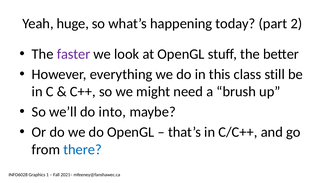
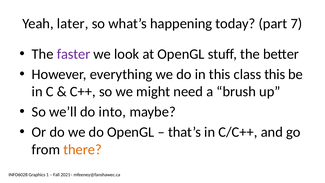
huge: huge -> later (73, 24)
2: 2 -> 7 (296, 24)
class still: still -> this (275, 74)
there colour: blue -> orange (83, 149)
